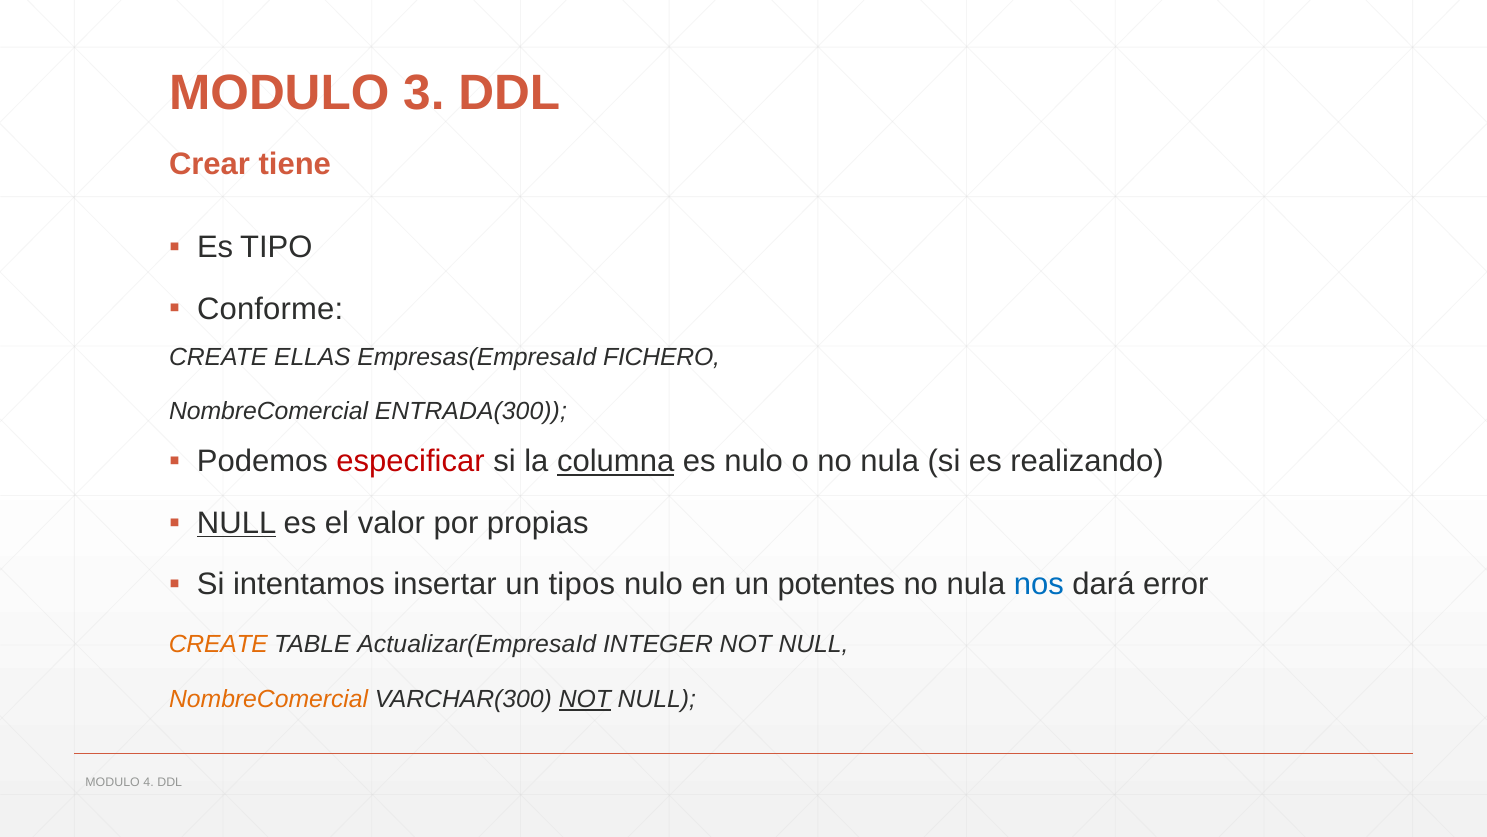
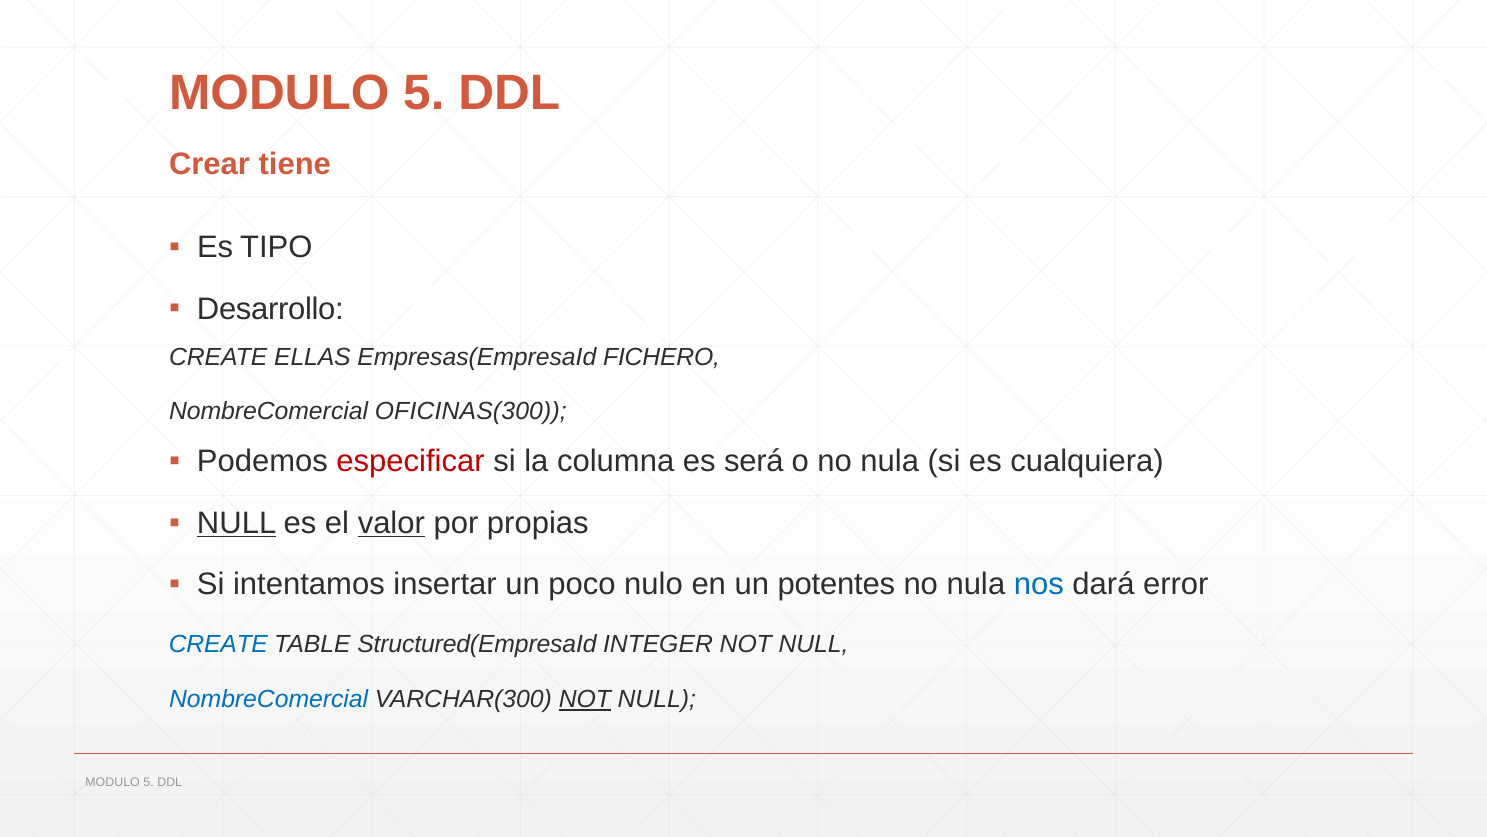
3: 3 -> 5 (424, 93)
Conforme: Conforme -> Desarrollo (270, 309)
ENTRADA(300: ENTRADA(300 -> OFICINAS(300 (471, 411)
columna underline: present -> none (616, 461)
es nulo: nulo -> será (754, 461)
realizando: realizando -> cualquiera (1087, 461)
valor underline: none -> present (391, 523)
tipos: tipos -> poco (582, 584)
CREATE colour: orange -> blue (218, 644)
Actualizar(EmpresaId: Actualizar(EmpresaId -> Structured(EmpresaId (477, 644)
NombreComercial colour: orange -> blue (269, 699)
4: 4 -> 5 (149, 781)
